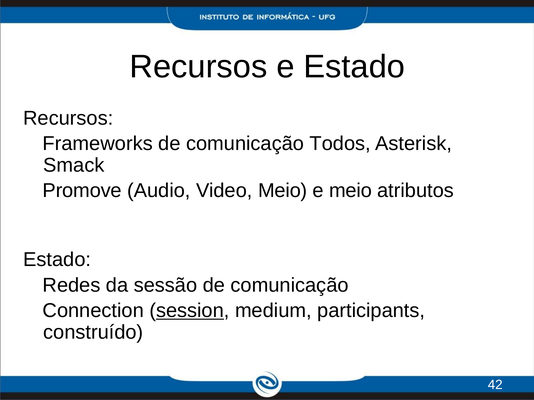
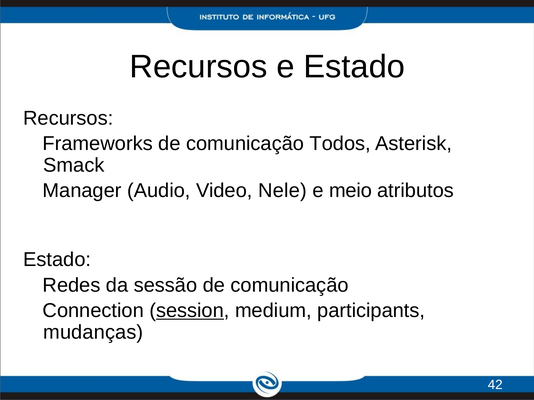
Promove: Promove -> Manager (82, 191)
Video Meio: Meio -> Nele (282, 191)
construído: construído -> mudanças (93, 332)
